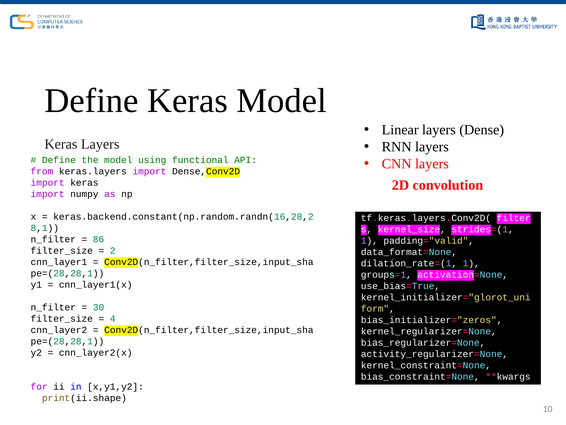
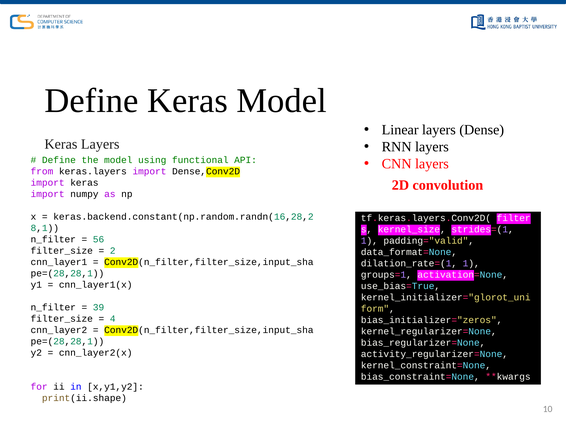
86: 86 -> 56 (99, 239)
30: 30 -> 39 (99, 307)
